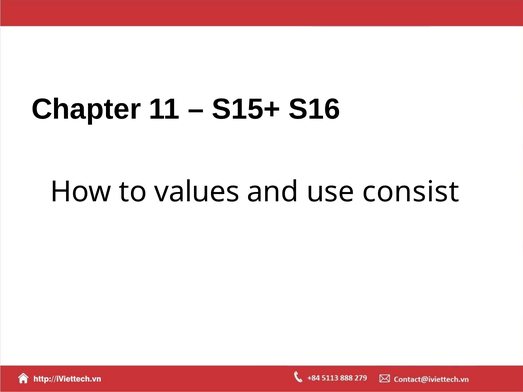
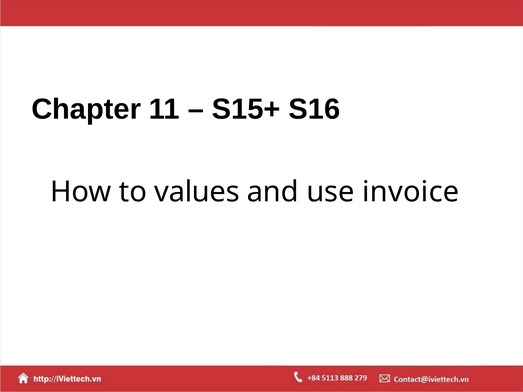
consist: consist -> invoice (411, 192)
